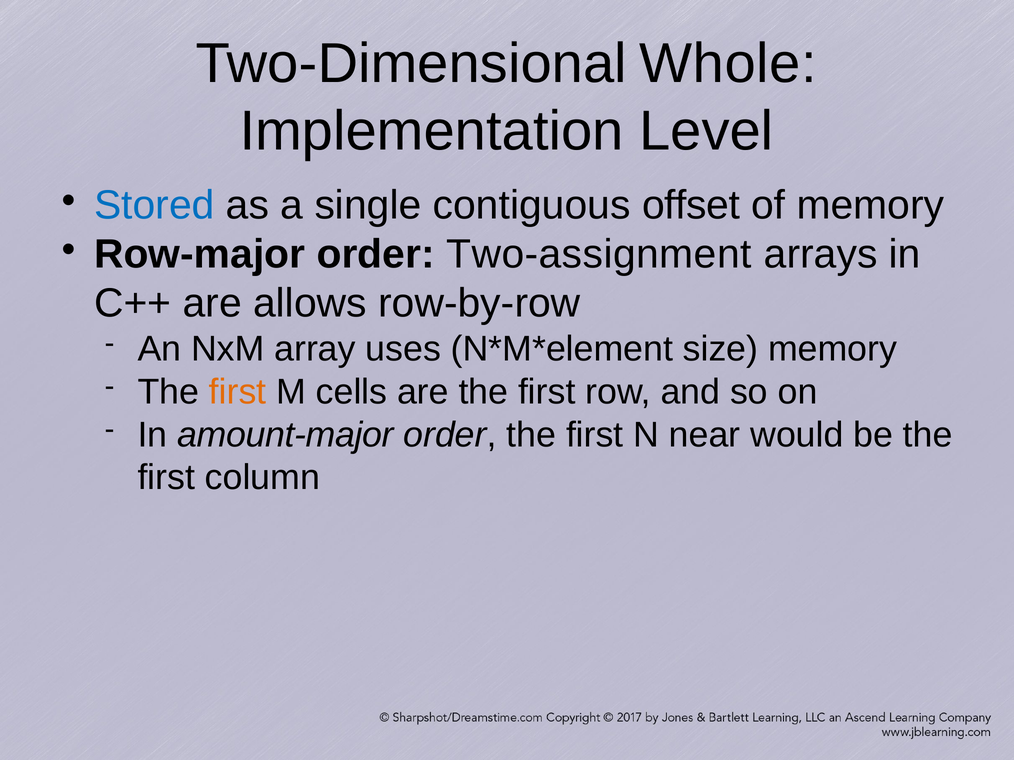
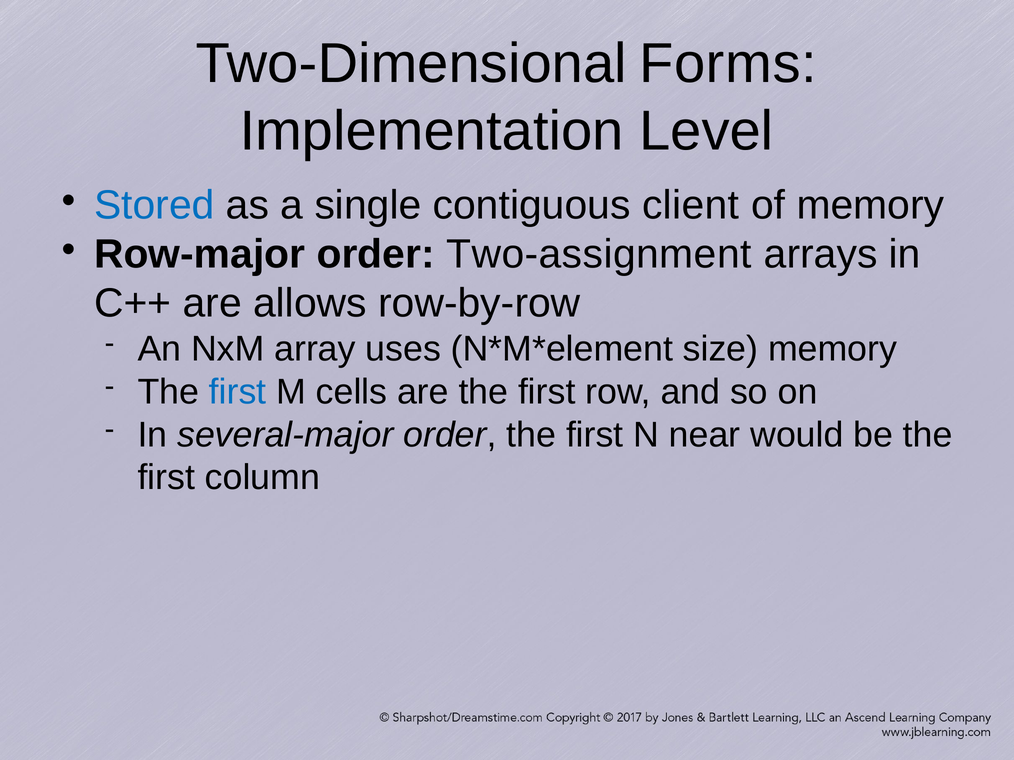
Whole: Whole -> Forms (728, 64)
offset: offset -> client (691, 205)
first colour: orange -> blue (238, 392)
amount-major: amount-major -> several-major (285, 435)
